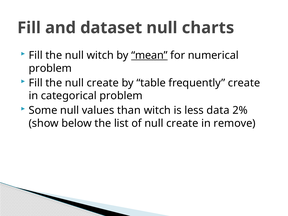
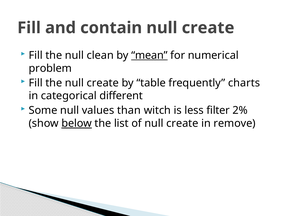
dataset: dataset -> contain (111, 28)
charts: charts -> create (208, 28)
null witch: witch -> clean (100, 55)
frequently create: create -> charts (244, 83)
categorical problem: problem -> different (121, 96)
data: data -> filter (218, 110)
below underline: none -> present (77, 123)
